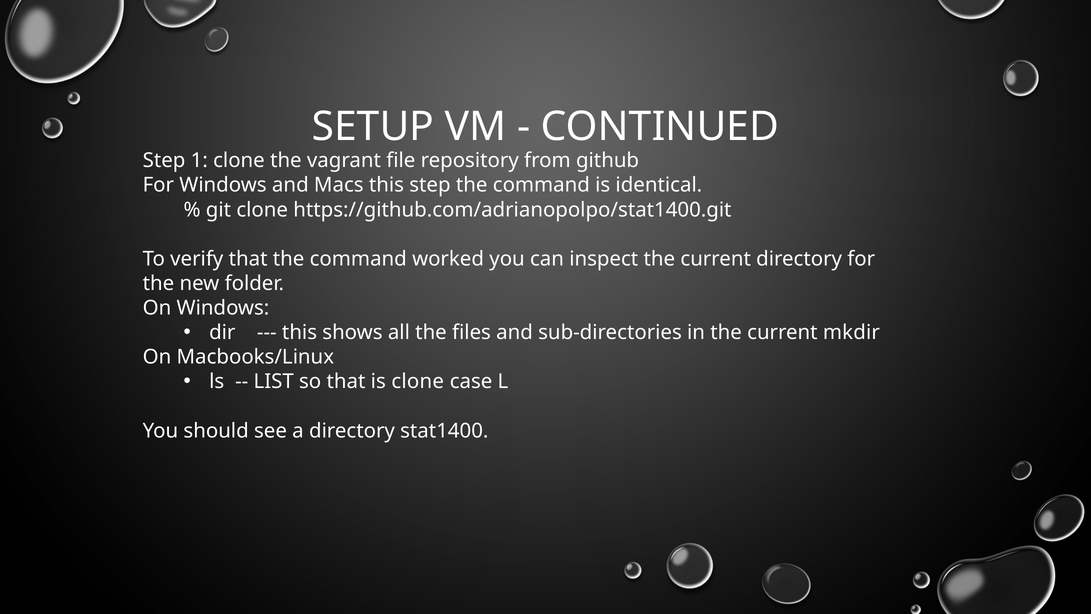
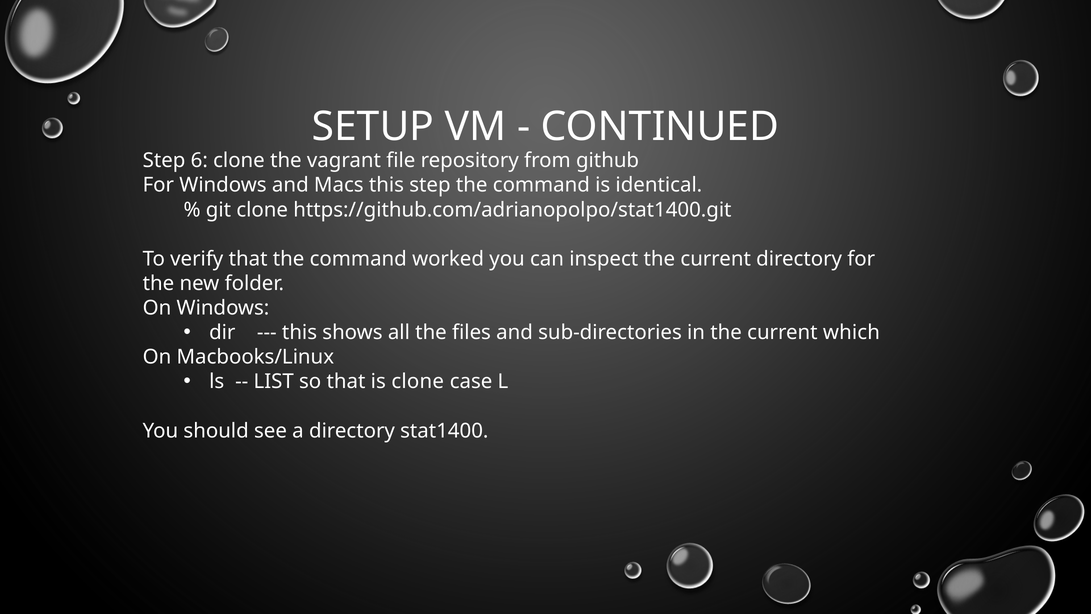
1: 1 -> 6 (199, 161)
mkdir: mkdir -> which (851, 332)
